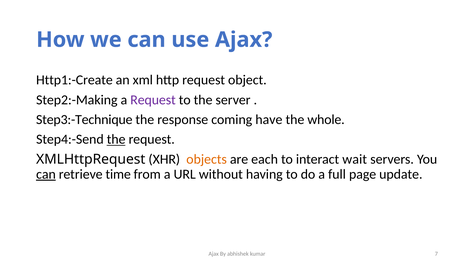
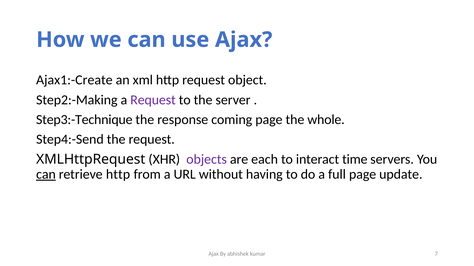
Http1:-Create: Http1:-Create -> Ajax1:-Create (74, 80)
coming have: have -> page (269, 120)
the underline: present -> none (116, 140)
objects colour: orange -> purple (207, 160)
wait: wait -> time (355, 160)
retrieve time: time -> http (118, 175)
